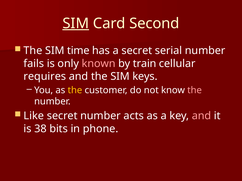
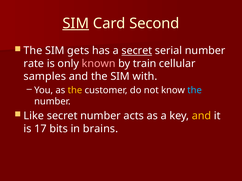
time: time -> gets (78, 51)
secret underline: none -> present (137, 51)
fails: fails -> rate (34, 64)
requires: requires -> samples (45, 77)
keys: keys -> with (145, 77)
the colour: pink -> light blue (195, 90)
and colour: pink -> yellow (201, 116)
38: 38 -> 17 (40, 129)
phone: phone -> brains (101, 129)
